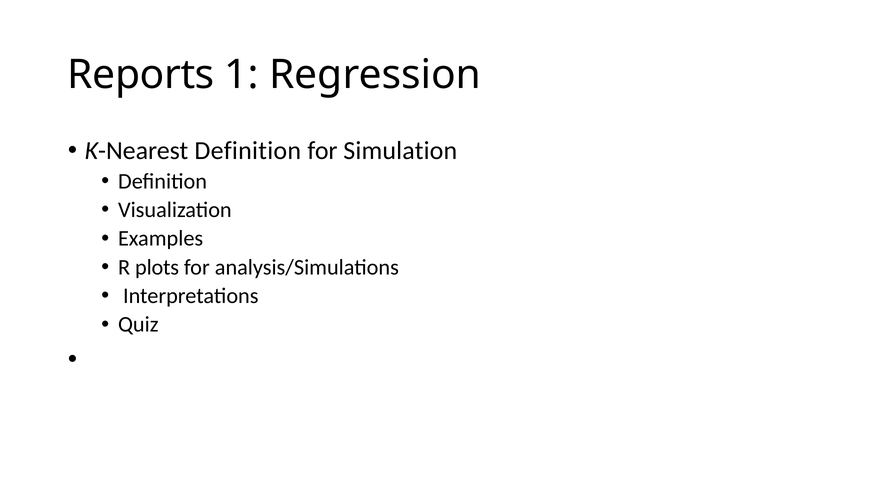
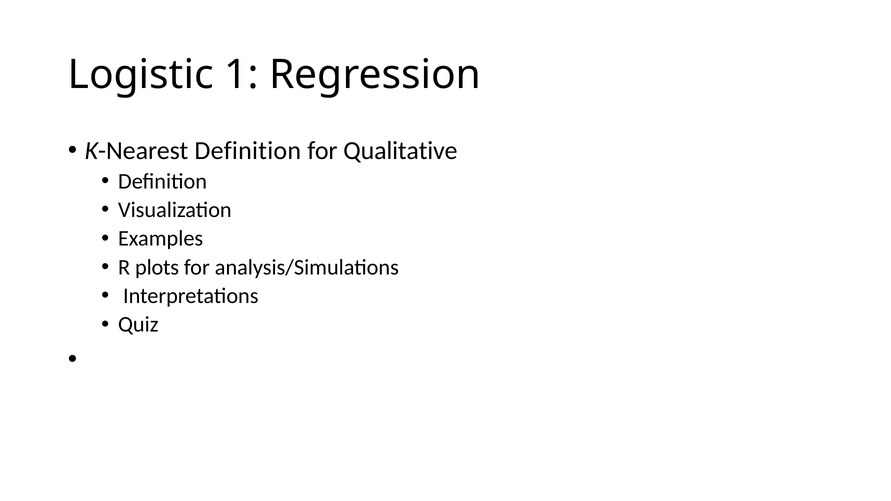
Reports: Reports -> Logistic (141, 75)
Simulation: Simulation -> Qualitative (400, 151)
